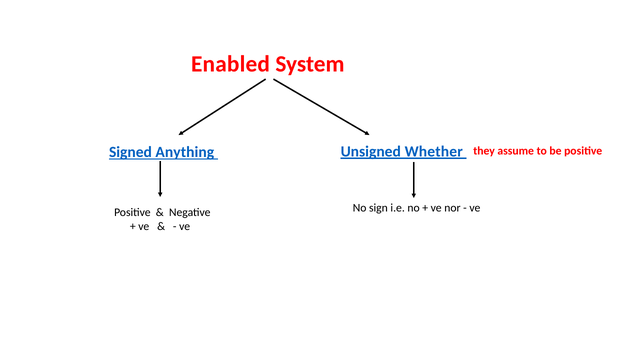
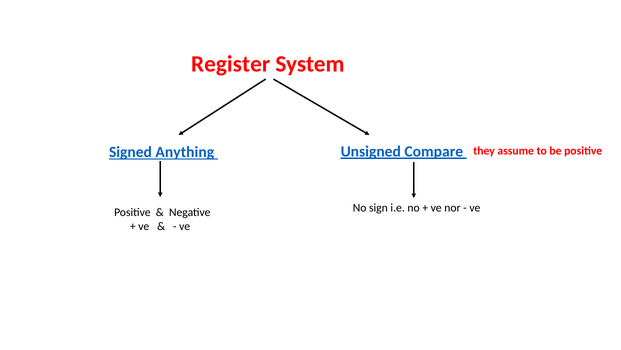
Enabled: Enabled -> Register (231, 64)
Whether: Whether -> Compare (434, 151)
